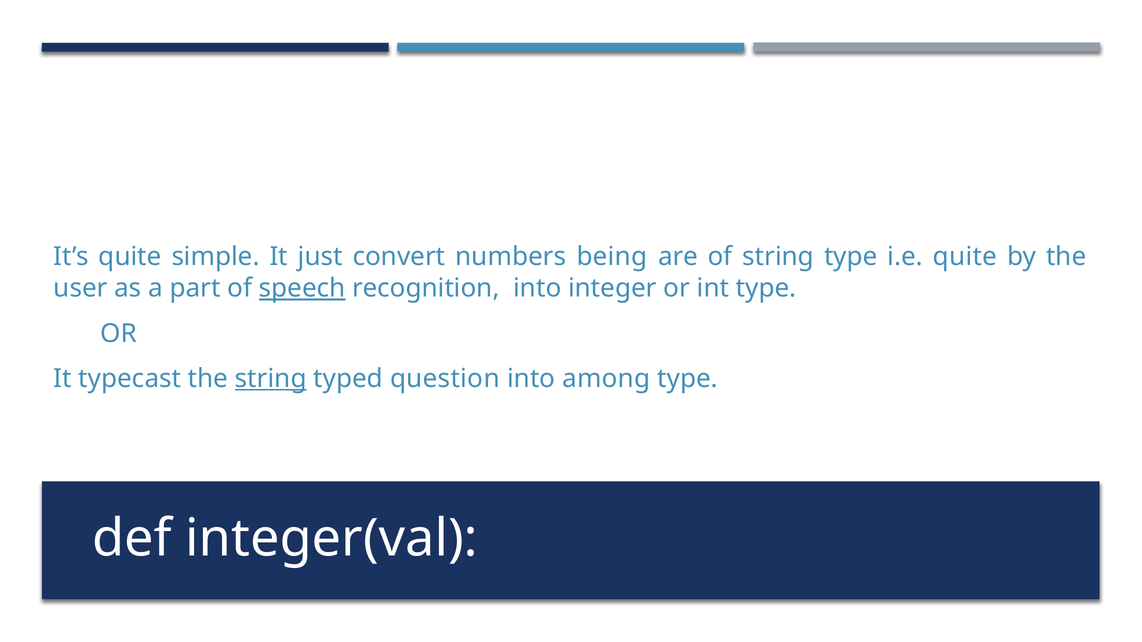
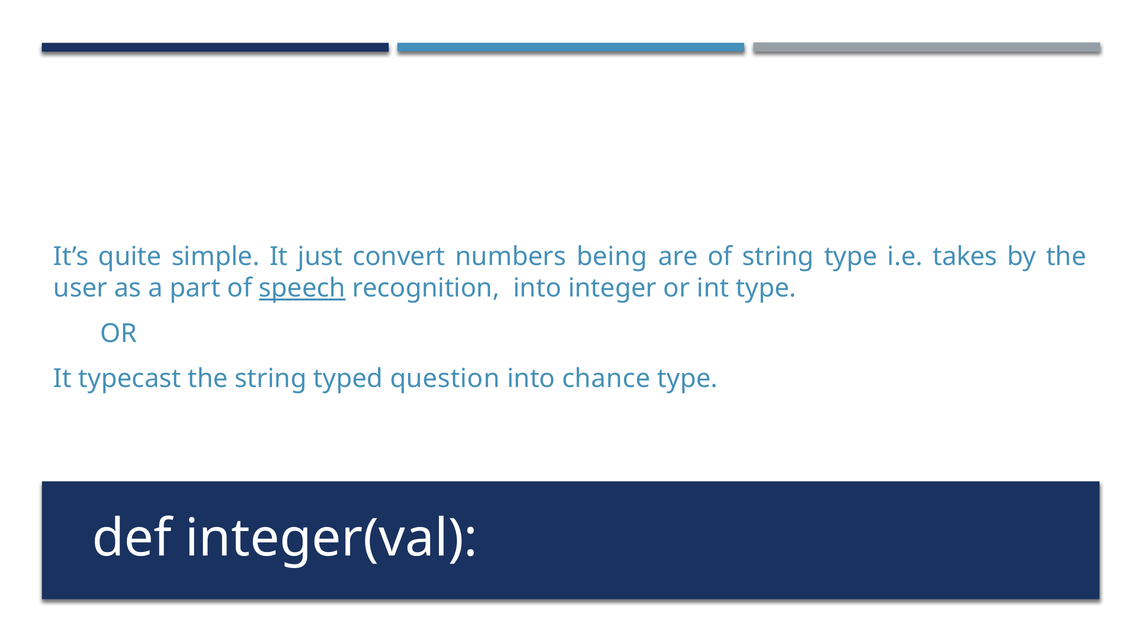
i.e quite: quite -> takes (965, 257)
string underline: present -> none (271, 379)
among: among -> chance (606, 379)
